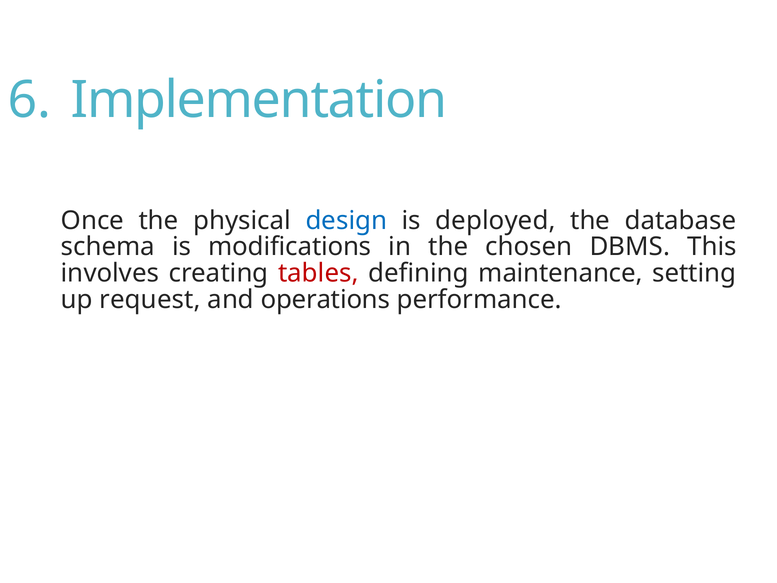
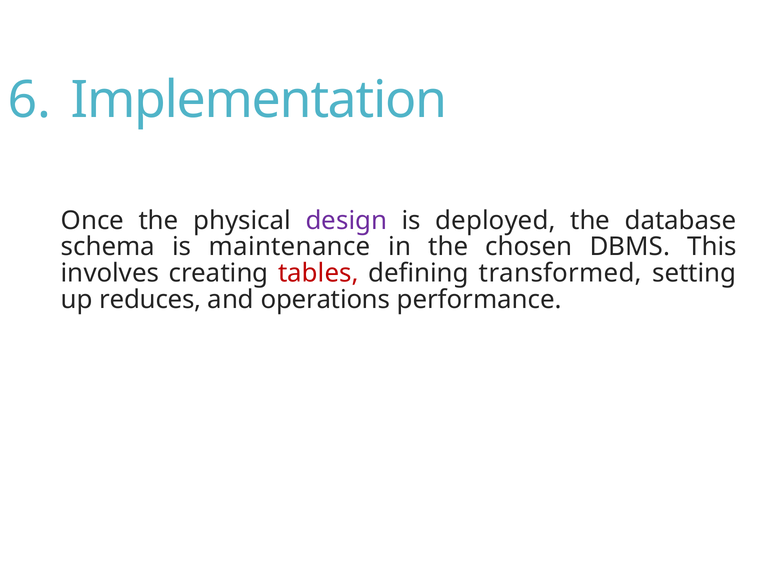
design colour: blue -> purple (346, 220)
modifications: modifications -> maintenance (290, 247)
maintenance: maintenance -> transformed (560, 273)
request: request -> reduces (150, 300)
